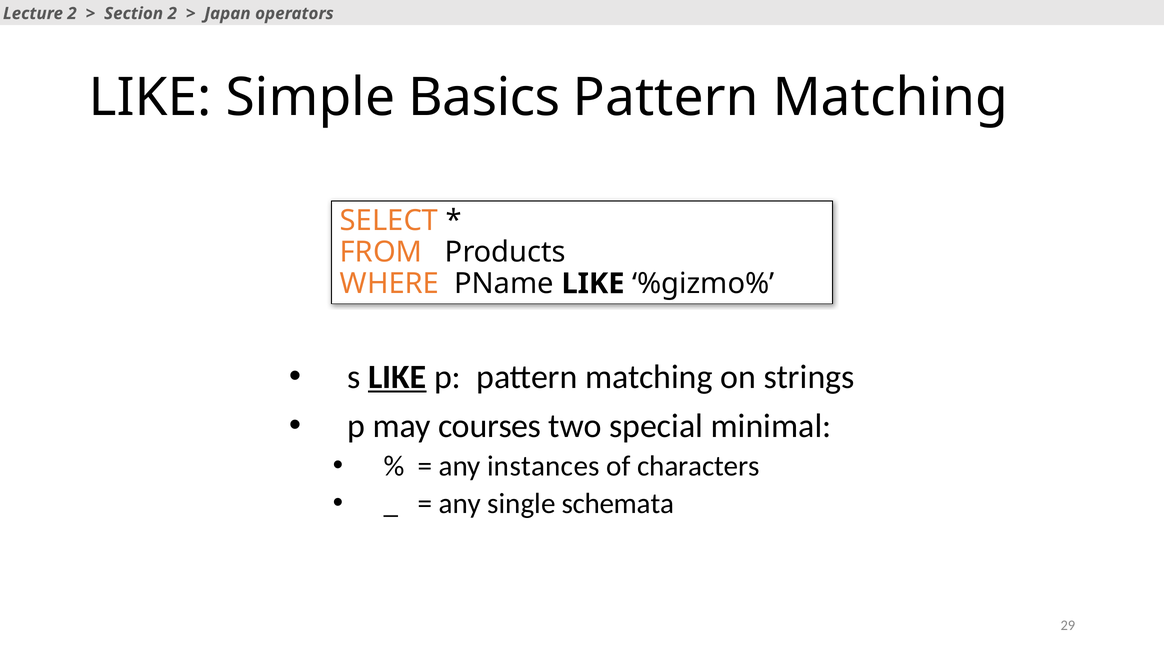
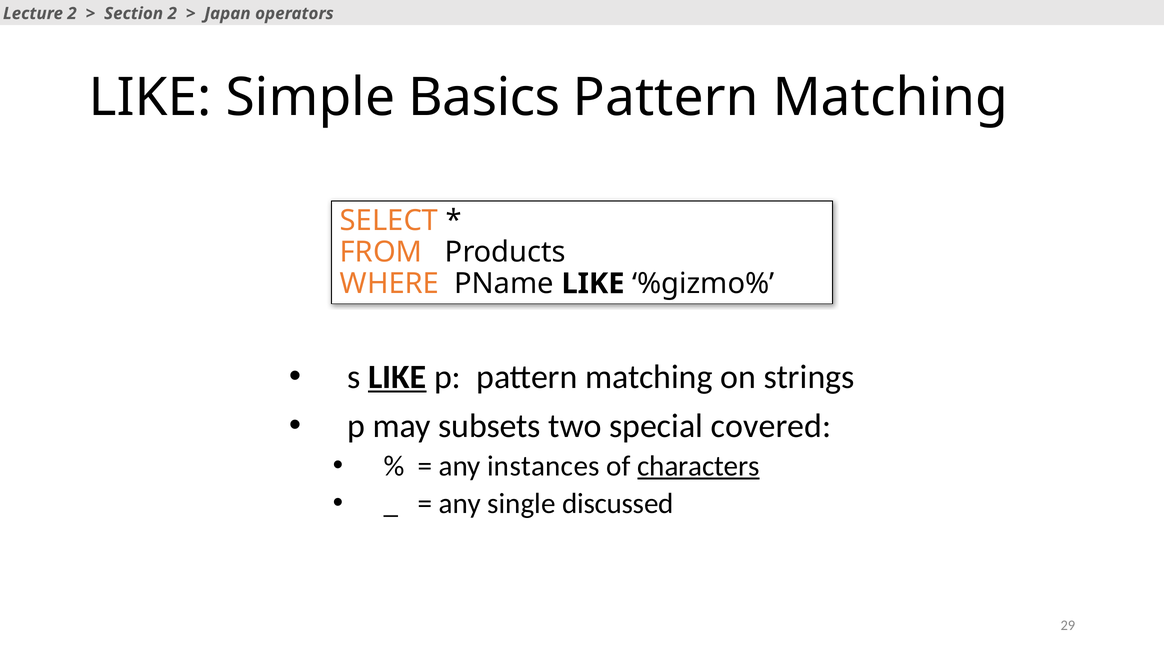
courses: courses -> subsets (490, 426)
minimal: minimal -> covered (771, 426)
characters underline: none -> present (698, 466)
schemata: schemata -> discussed (618, 503)
